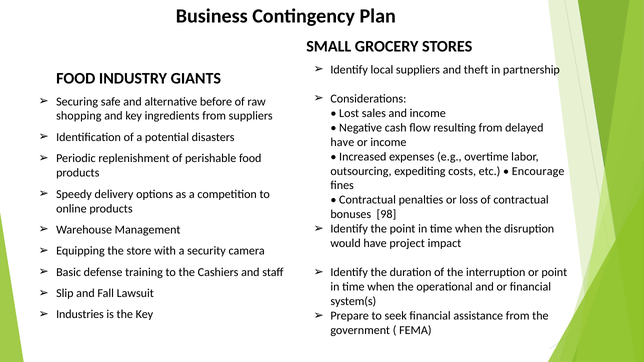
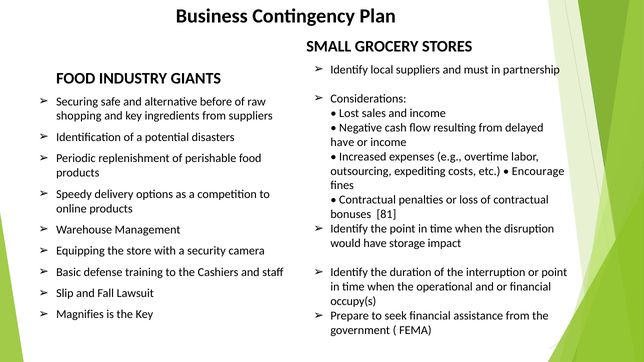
theft: theft -> must (476, 70)
98: 98 -> 81 (386, 215)
project: project -> storage (407, 244)
system(s: system(s -> occupy(s (353, 302)
Industries: Industries -> Magnifies (80, 315)
